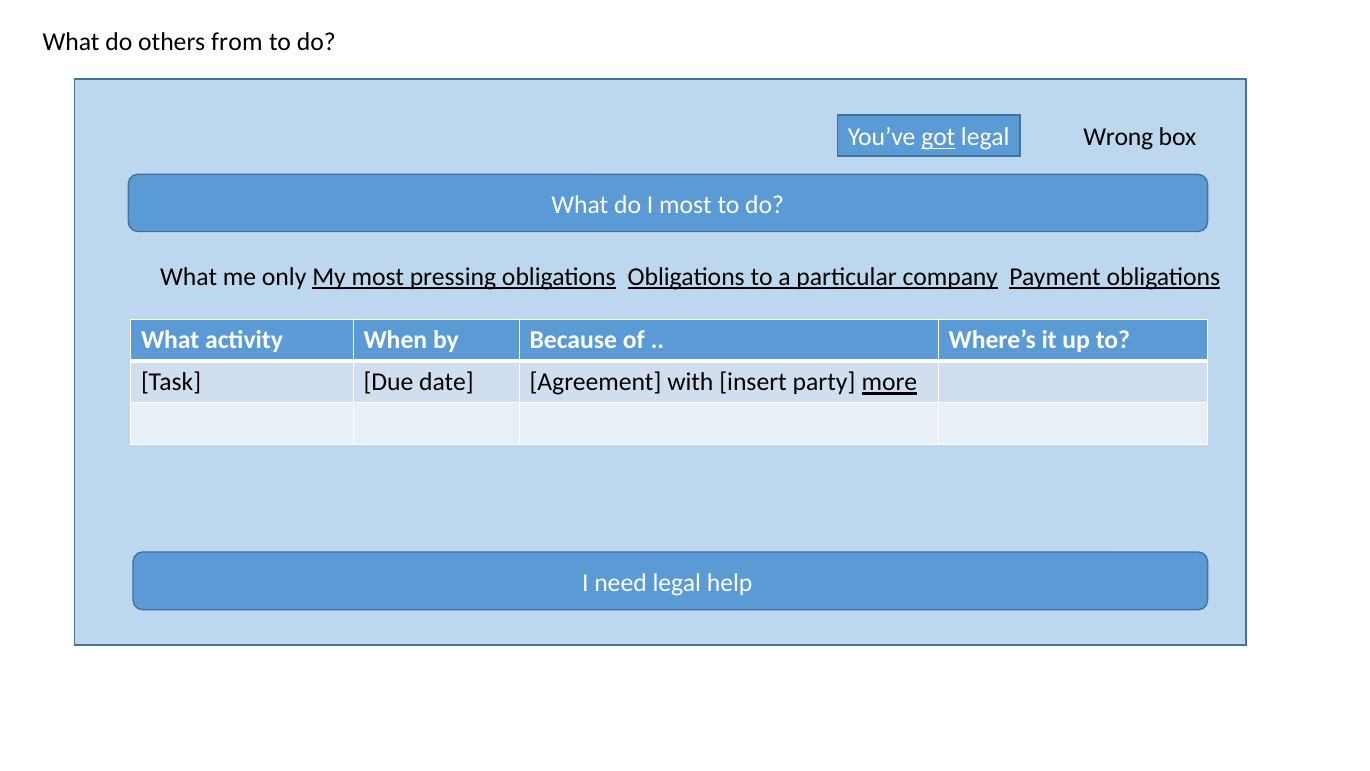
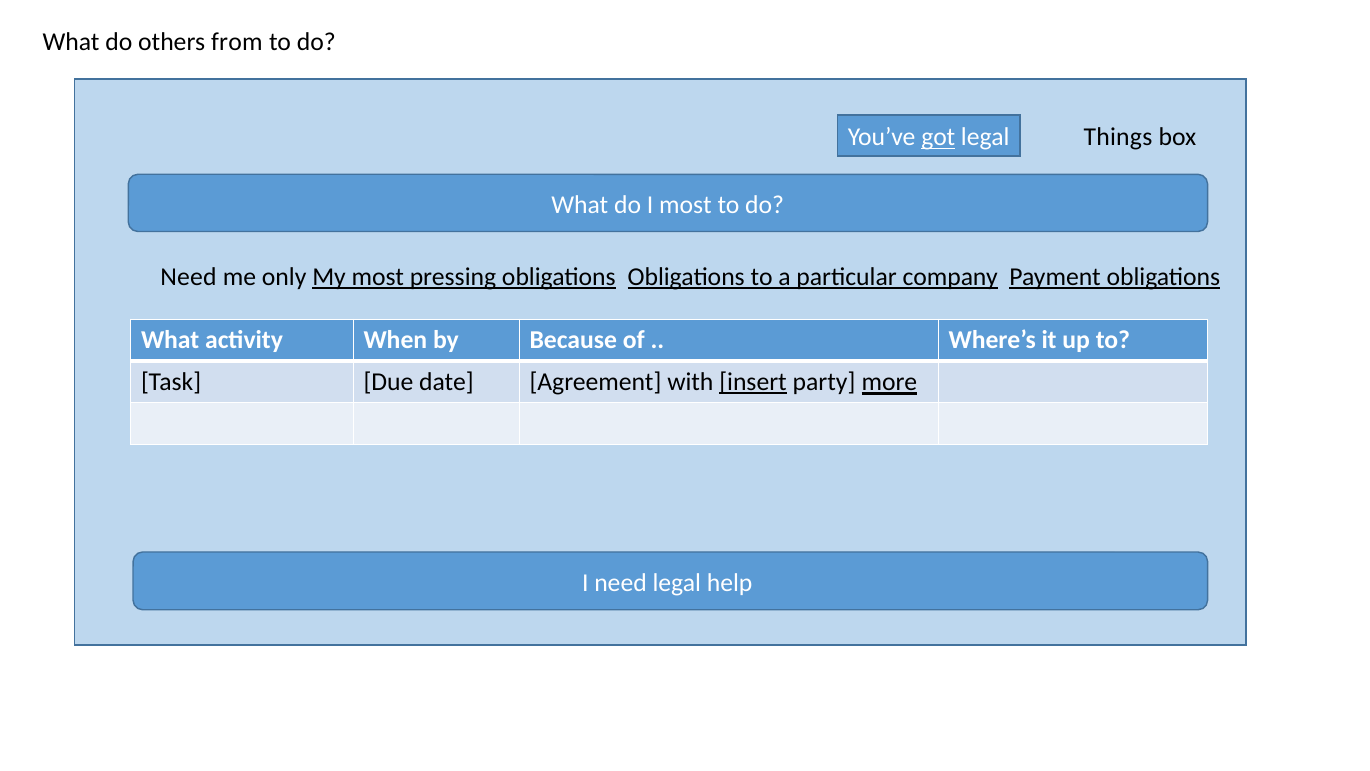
Wrong: Wrong -> Things (1118, 137)
What: What -> Need (188, 277)
insert underline: none -> present (753, 382)
